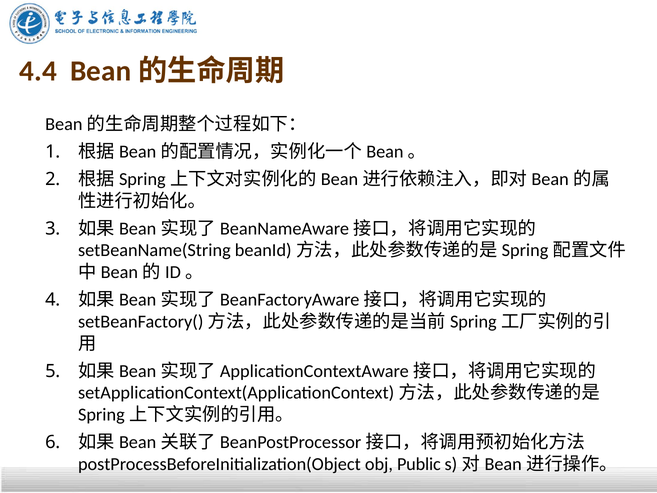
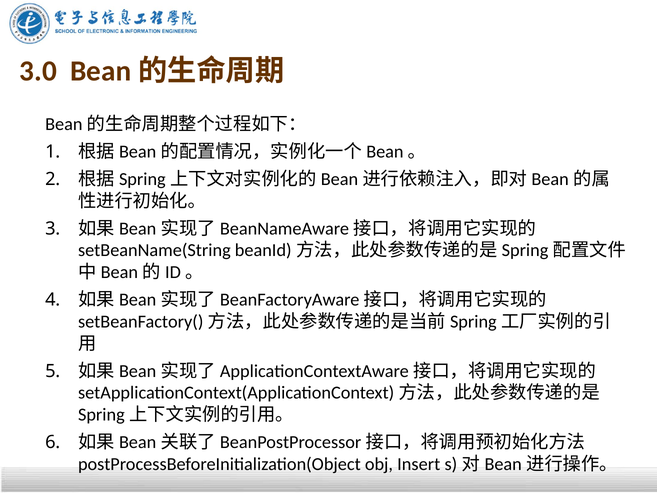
4.4: 4.4 -> 3.0 (38, 71)
Public: Public -> Insert (419, 464)
